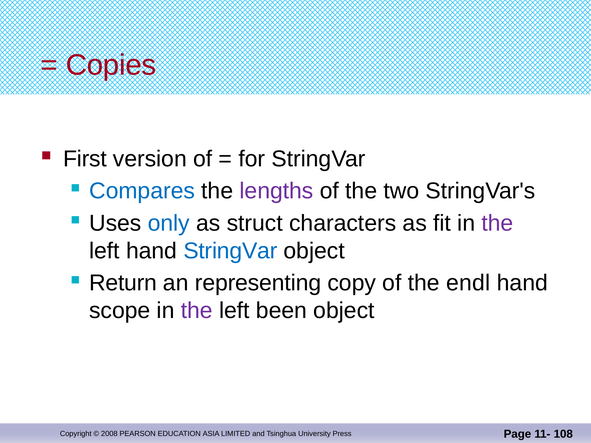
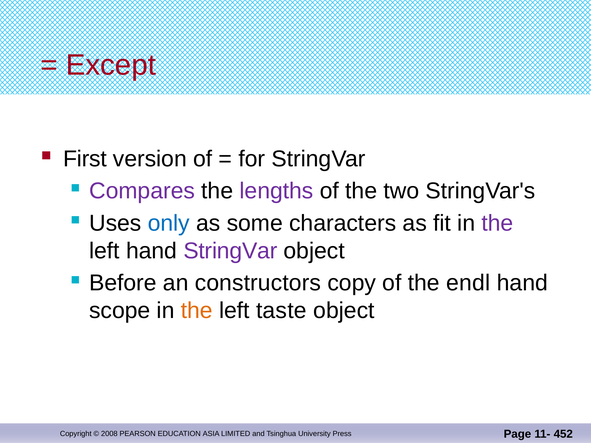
Copies: Copies -> Except (111, 65)
Compares colour: blue -> purple (142, 191)
struct: struct -> some (255, 223)
StringVar colour: blue -> purple (230, 251)
Return: Return -> Before (123, 283)
representing: representing -> constructors (258, 283)
the colour: purple -> orange (197, 311)
been: been -> taste (281, 311)
108: 108 -> 452 (563, 434)
